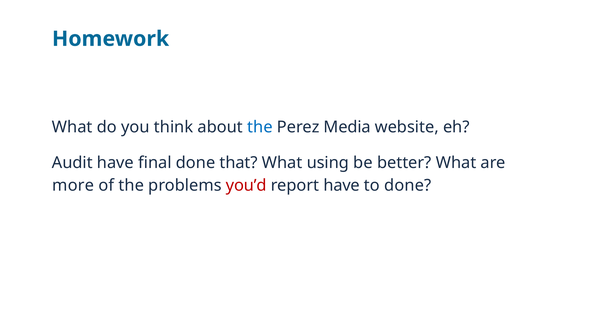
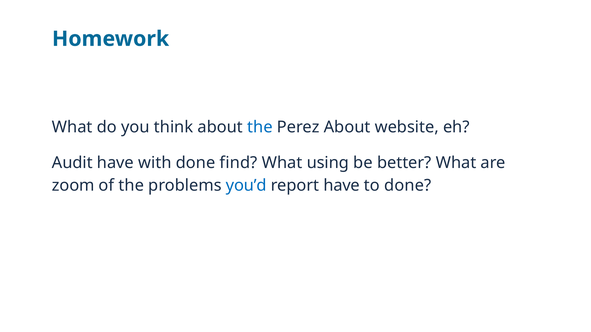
Perez Media: Media -> About (347, 127)
final: final -> with (155, 163)
that: that -> find (239, 163)
more: more -> zoom (73, 186)
you’d colour: red -> blue (246, 186)
